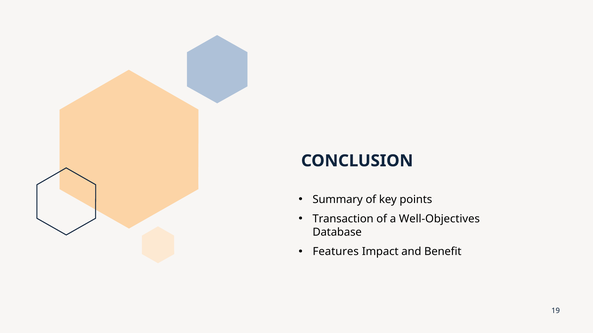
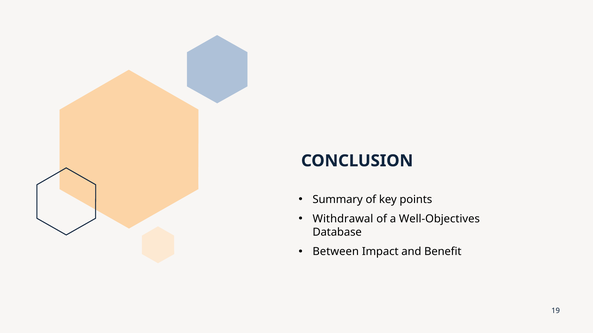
Transaction: Transaction -> Withdrawal (343, 219)
Features: Features -> Between (336, 252)
